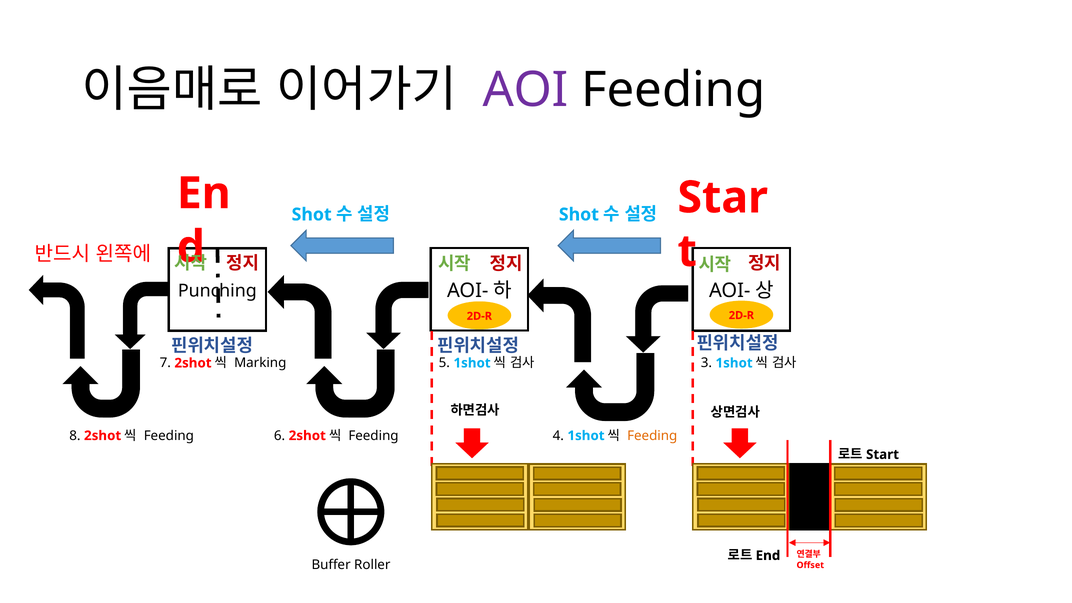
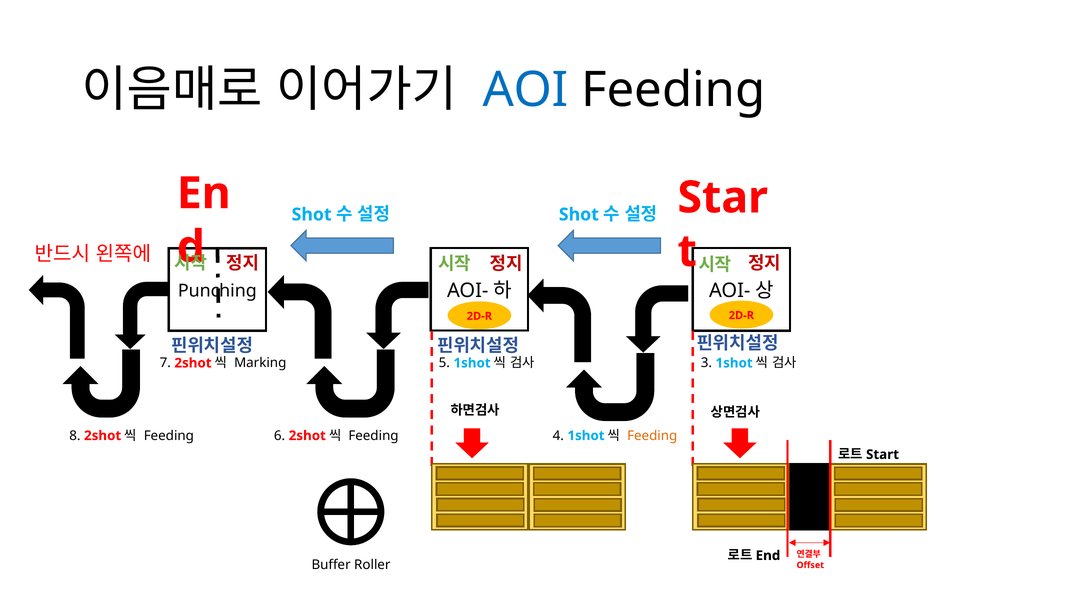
AOI colour: purple -> blue (526, 90)
